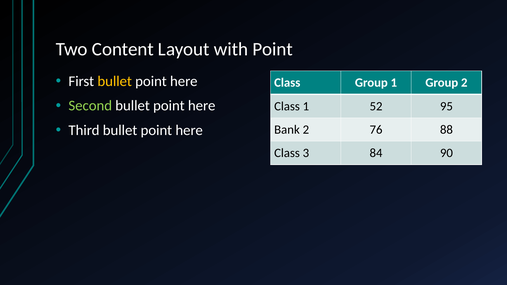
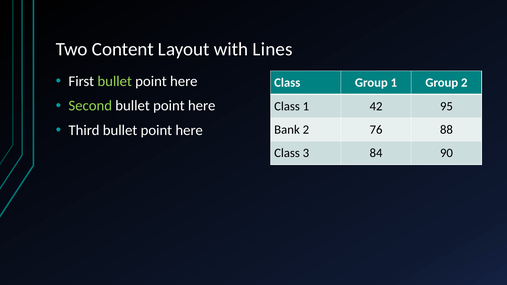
with Point: Point -> Lines (273, 49)
bullet colour: yellow -> light green (115, 81)
52: 52 -> 42 (376, 106)
